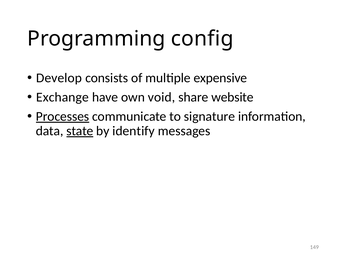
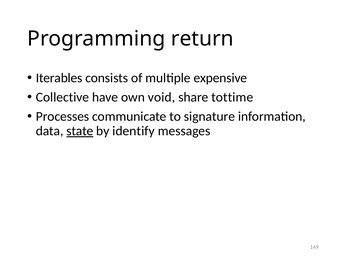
config: config -> return (202, 39)
Develop: Develop -> Iterables (59, 78)
Exchange: Exchange -> Collective (63, 97)
website: website -> tottime (232, 97)
Processes underline: present -> none (63, 117)
